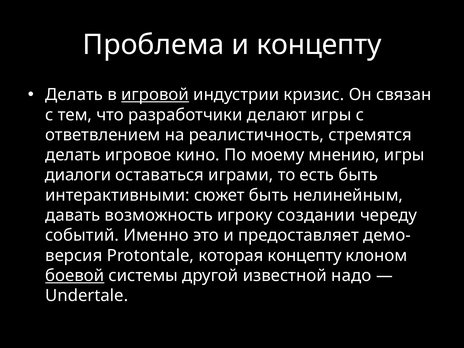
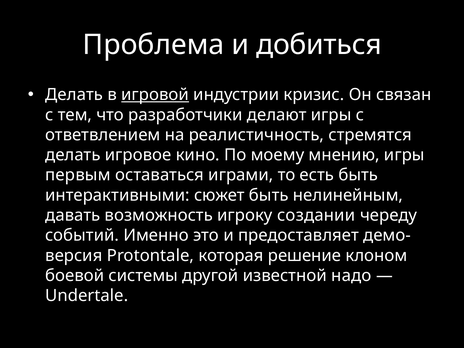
и концепту: концепту -> добиться (319, 45)
диалоги: диалоги -> первым (78, 175)
которая концепту: концепту -> решение (305, 255)
боевой underline: present -> none (75, 276)
